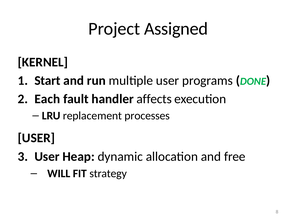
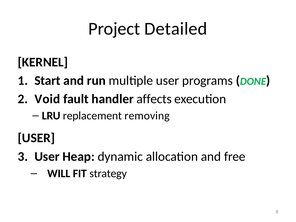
Assigned: Assigned -> Detailed (176, 29)
Each: Each -> Void (47, 99)
processes: processes -> removing (147, 116)
